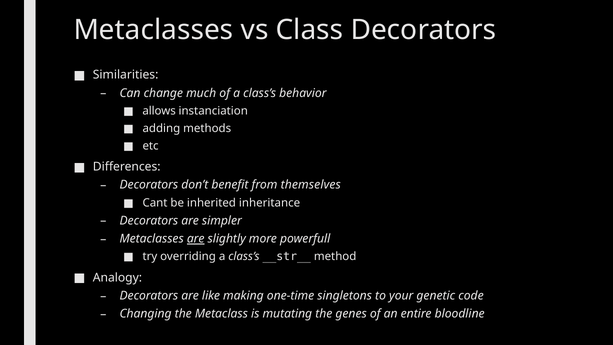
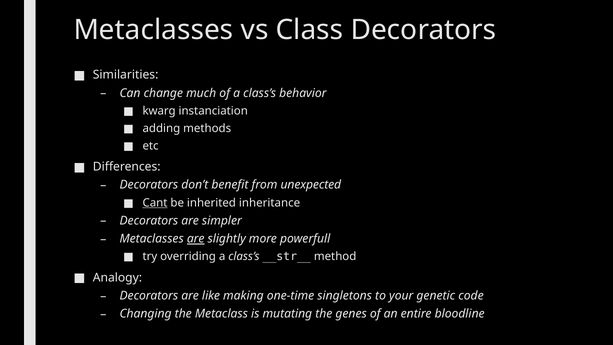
allows: allows -> kwarg (159, 111)
themselves: themselves -> unexpected (311, 185)
Cant underline: none -> present (155, 203)
